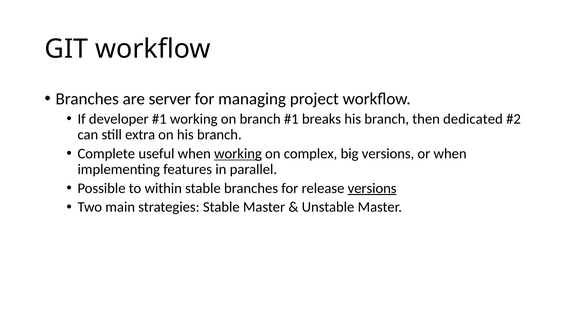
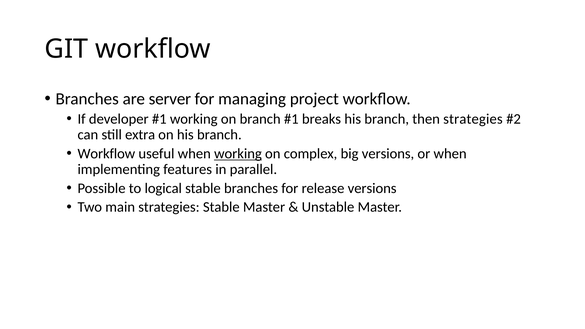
then dedicated: dedicated -> strategies (473, 119)
Complete: Complete -> Workflow (106, 154)
within: within -> logical (163, 188)
versions underline: present -> none (372, 188)
